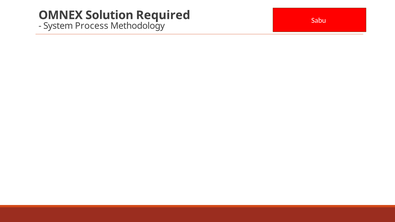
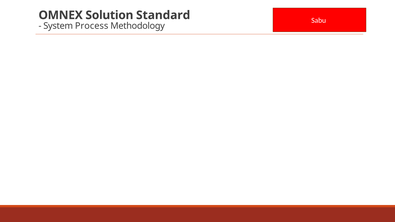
Required: Required -> Standard (163, 15)
